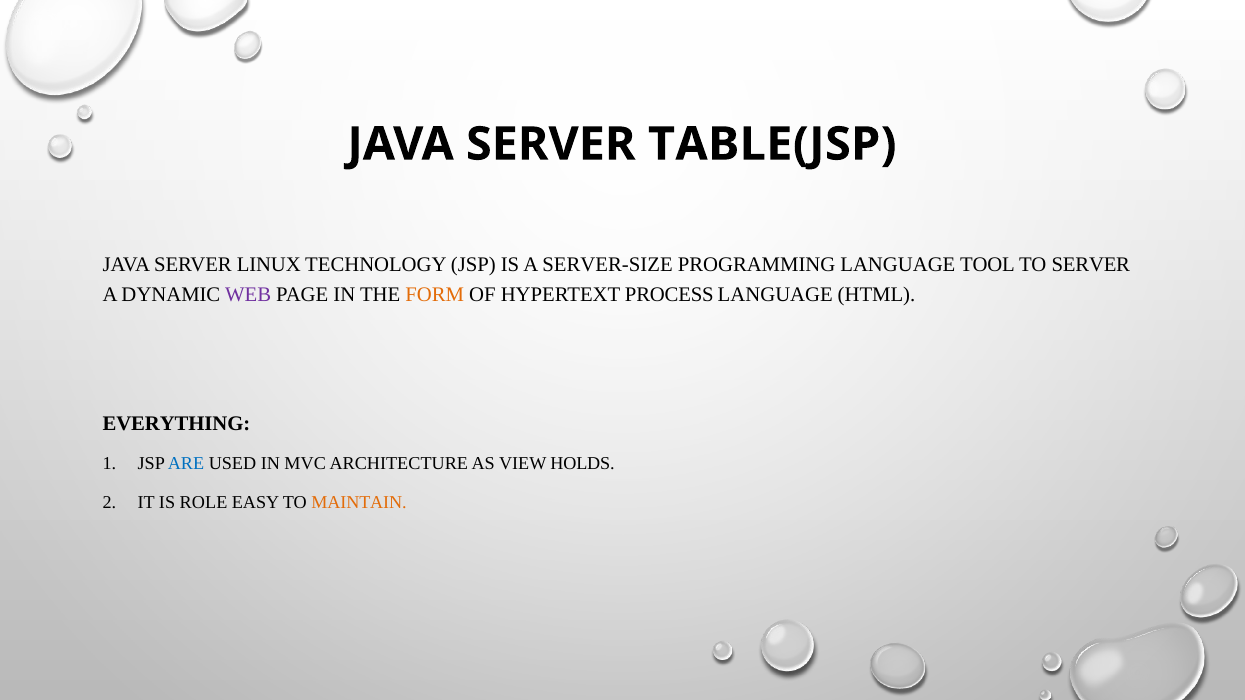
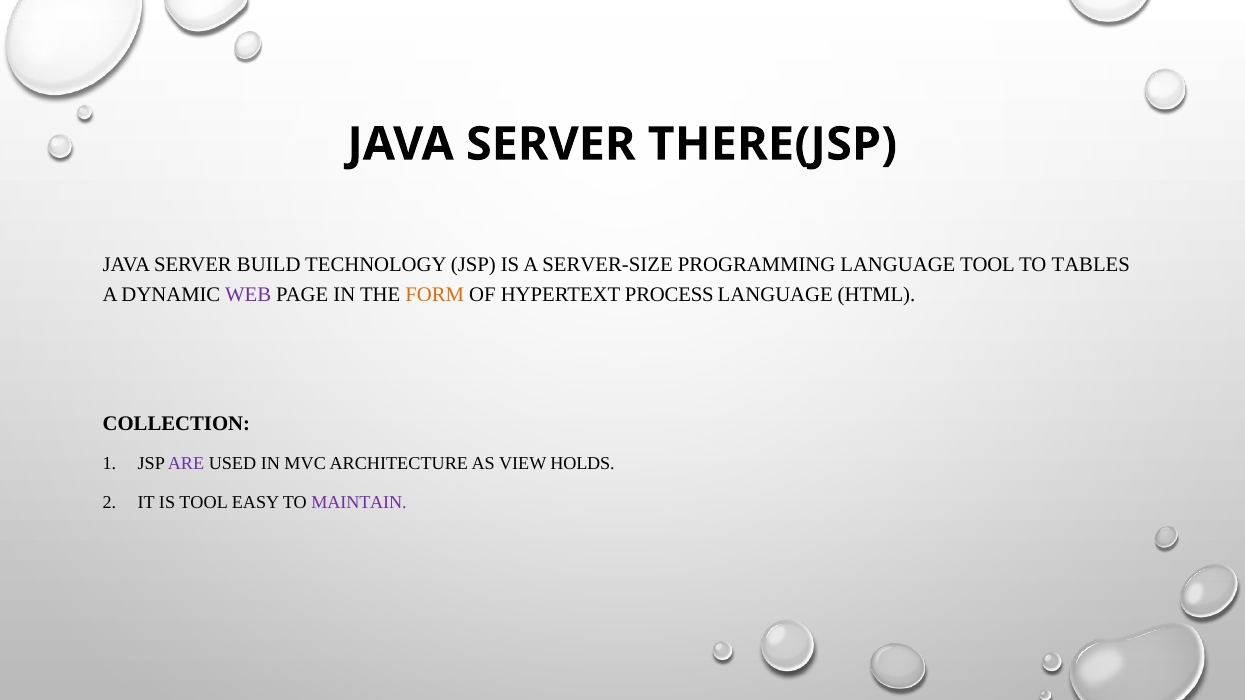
TABLE(JSP: TABLE(JSP -> THERE(JSP (772, 144)
LINUX: LINUX -> BUILD (269, 265)
TO SERVER: SERVER -> TABLES (1091, 265)
EVERYTHING: EVERYTHING -> COLLECTION (176, 423)
ARE colour: blue -> purple (186, 464)
IS ROLE: ROLE -> TOOL (204, 503)
MAINTAIN colour: orange -> purple (359, 503)
